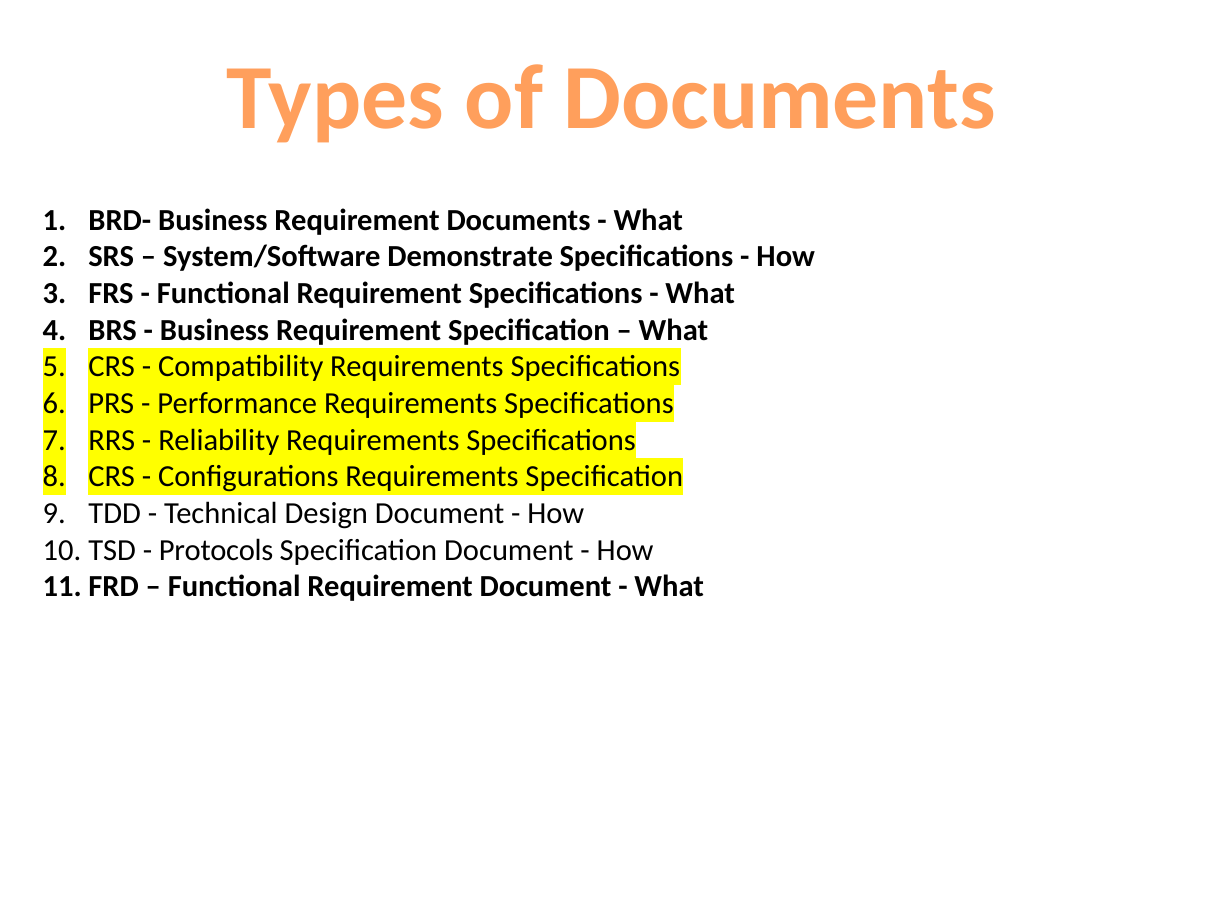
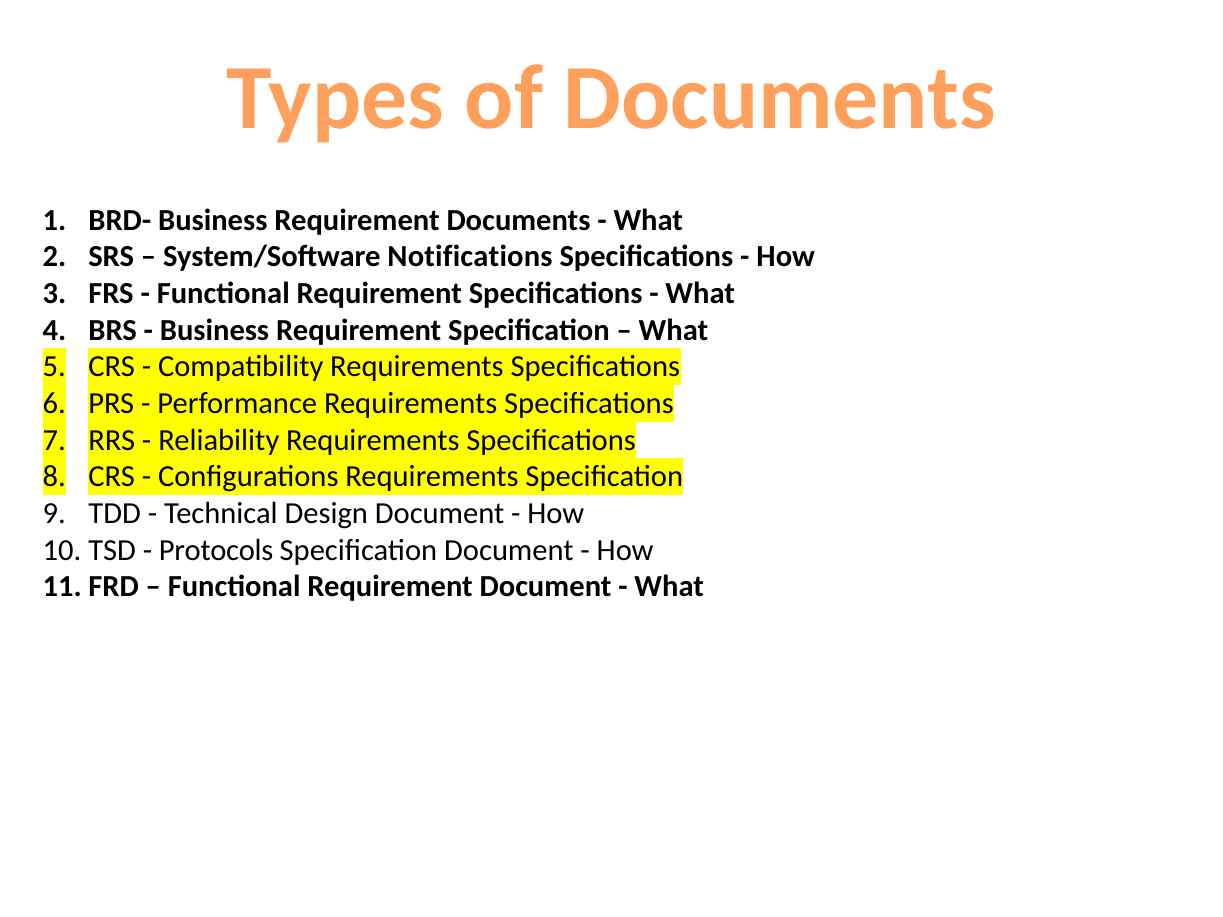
Demonstrate: Demonstrate -> Notifications (470, 257)
